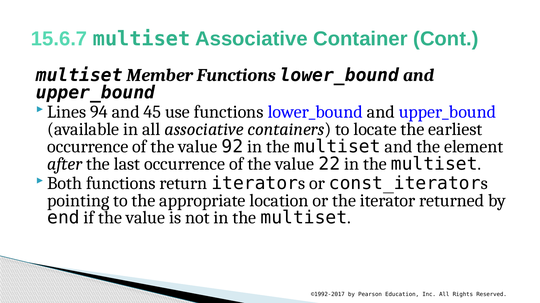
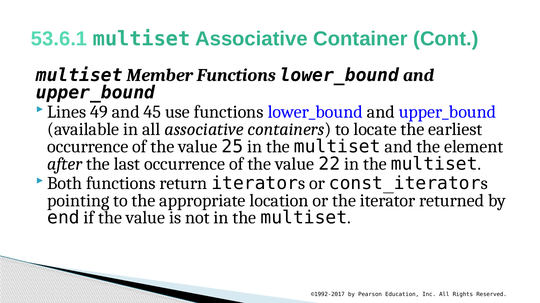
15.6.7: 15.6.7 -> 53.6.1 (59, 39)
94: 94 -> 49 (99, 112)
92: 92 -> 25 (232, 147)
